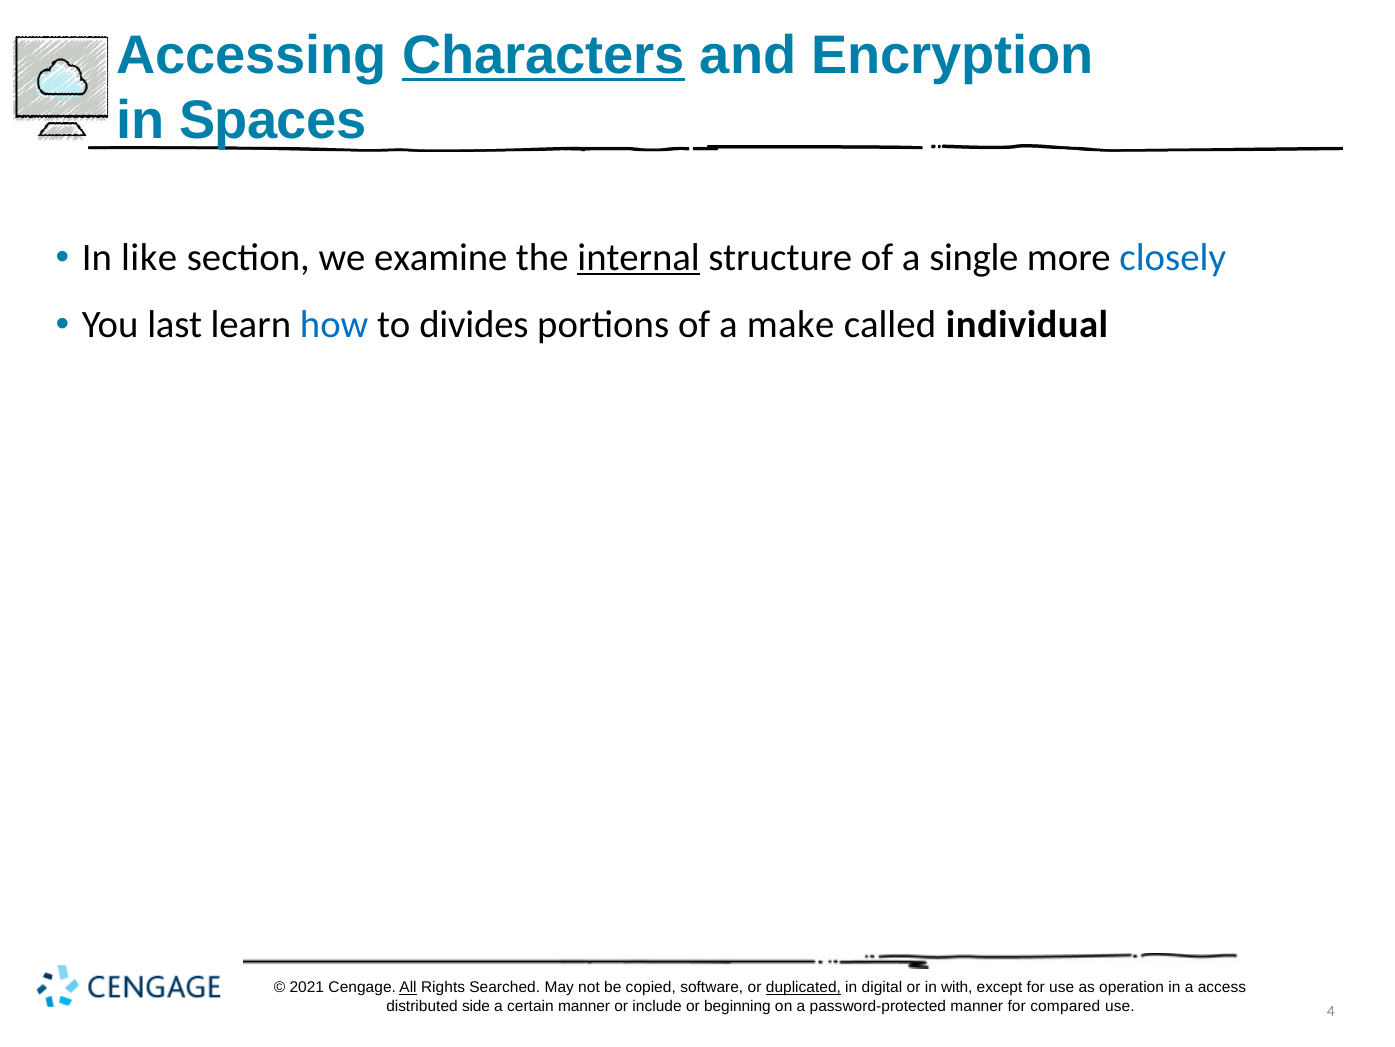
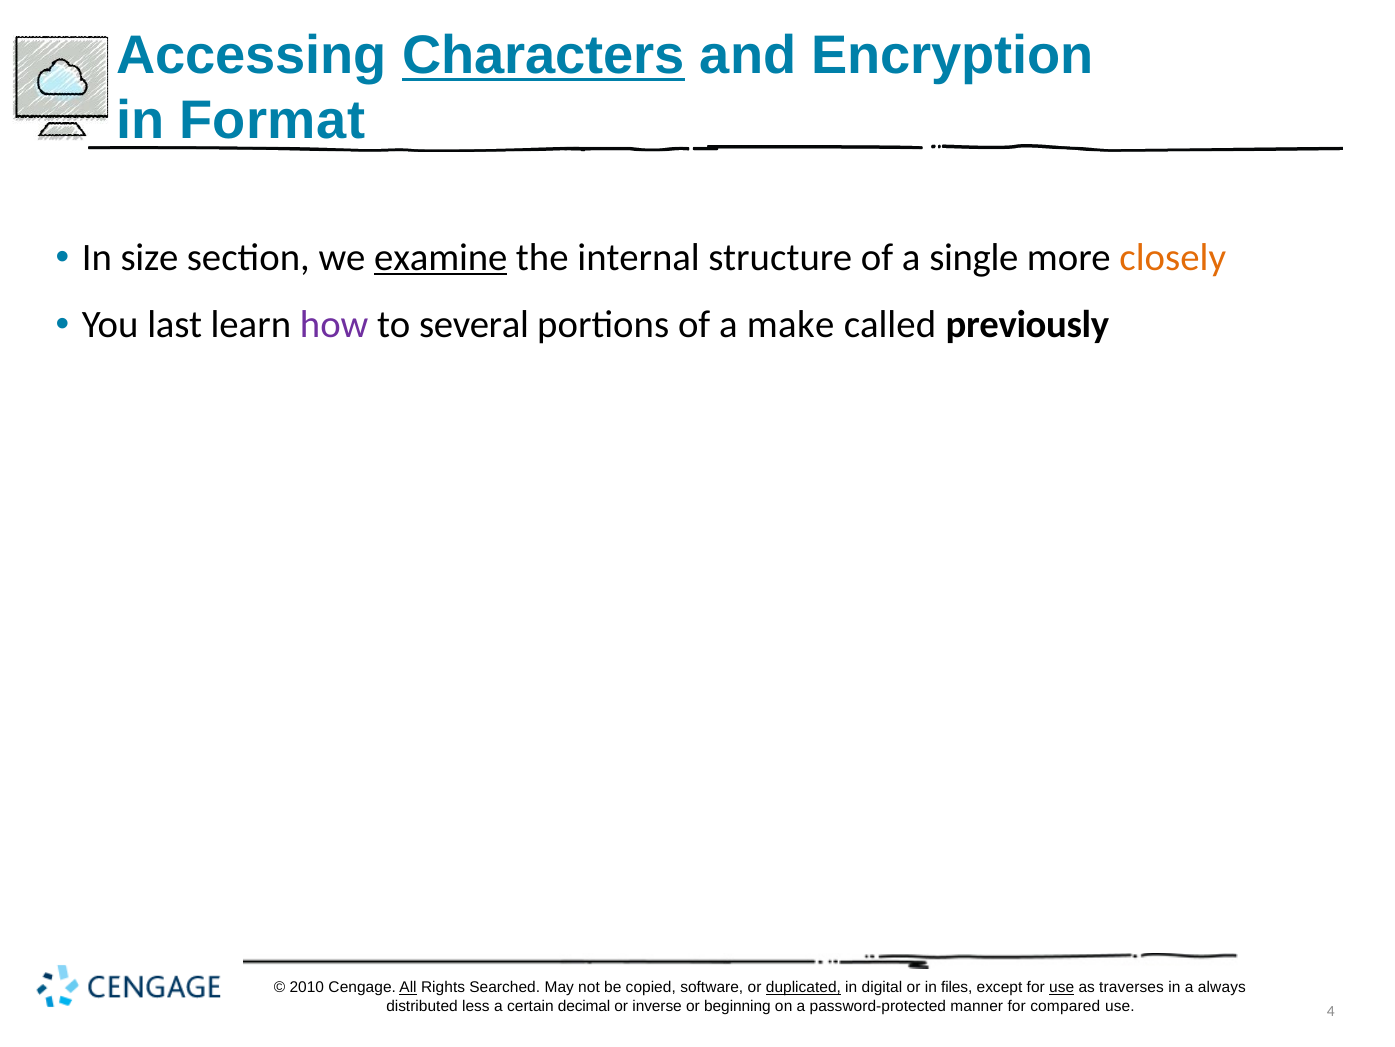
Spaces: Spaces -> Format (272, 121)
like: like -> size (149, 257)
examine underline: none -> present (441, 257)
internal underline: present -> none (639, 257)
closely colour: blue -> orange (1173, 257)
how colour: blue -> purple (334, 325)
divides: divides -> several (474, 325)
individual: individual -> previously (1027, 325)
2021: 2021 -> 2010 (307, 987)
with: with -> files (957, 987)
use underline: none -> present (1062, 987)
operation: operation -> traverses (1132, 987)
access: access -> always (1222, 987)
side: side -> less (476, 1005)
certain manner: manner -> decimal (584, 1005)
include: include -> inverse (657, 1005)
